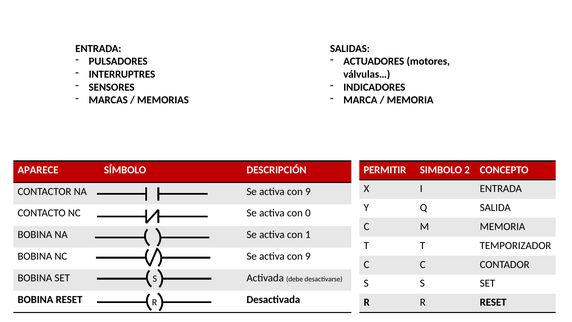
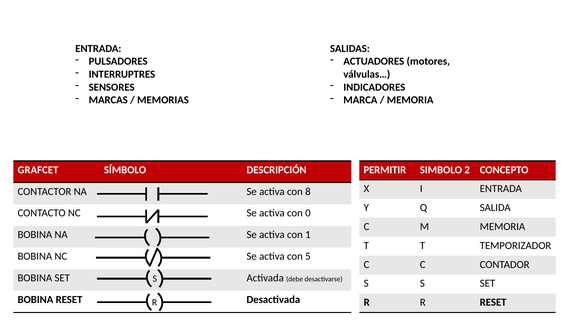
APARECE: APARECE -> GRAFCET (38, 170)
9: 9 -> 8 (308, 191)
9: 9 -> 5 (308, 256)
